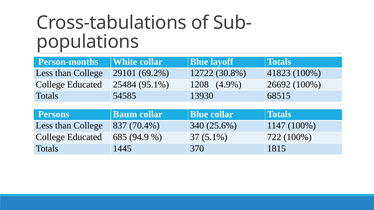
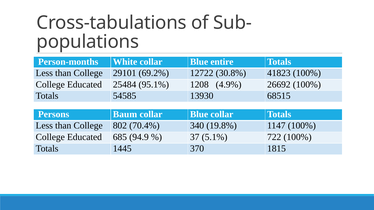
layoff: layoff -> entire (222, 62)
837: 837 -> 802 (120, 126)
25.6%: 25.6% -> 19.8% (222, 126)
